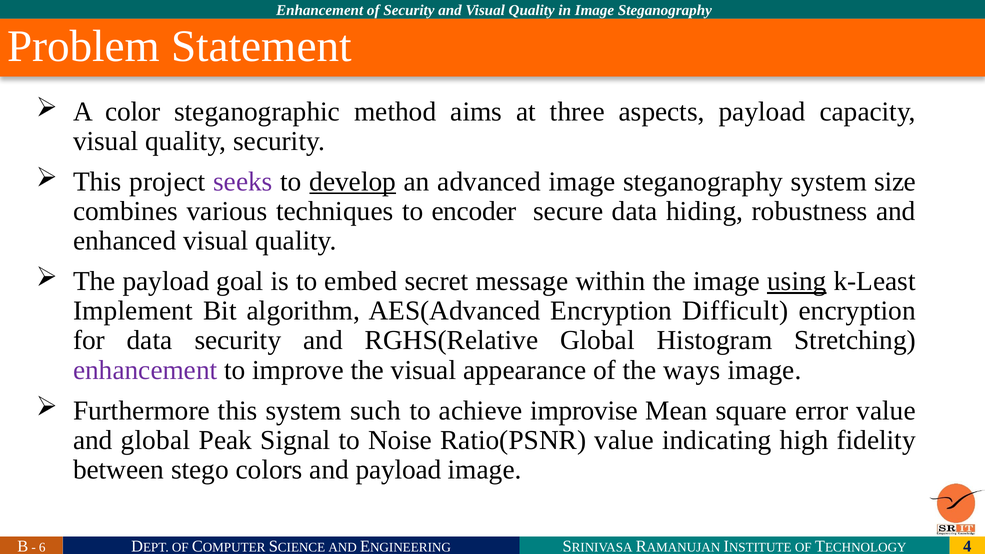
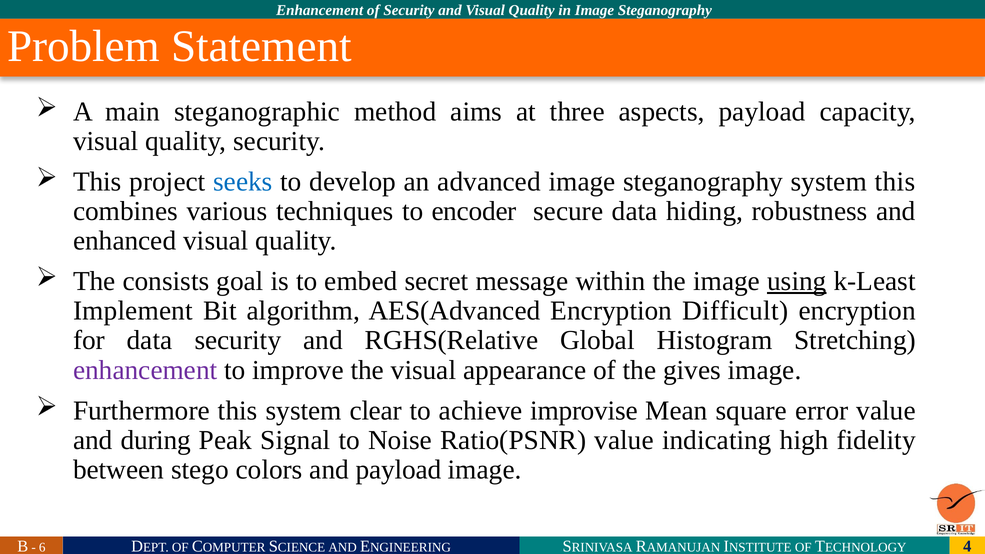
color: color -> main (133, 111)
seeks colour: purple -> blue (243, 182)
develop underline: present -> none (353, 182)
system size: size -> this (895, 182)
The payload: payload -> consists (166, 281)
ways: ways -> gives (692, 370)
such: such -> clear (376, 411)
and global: global -> during (156, 440)
